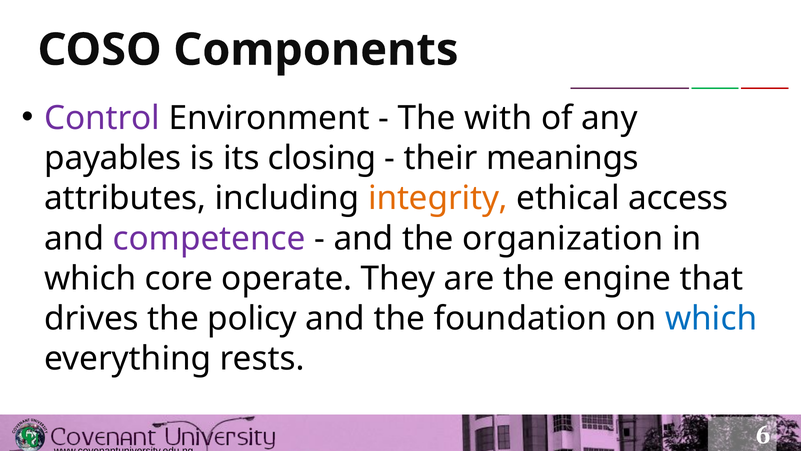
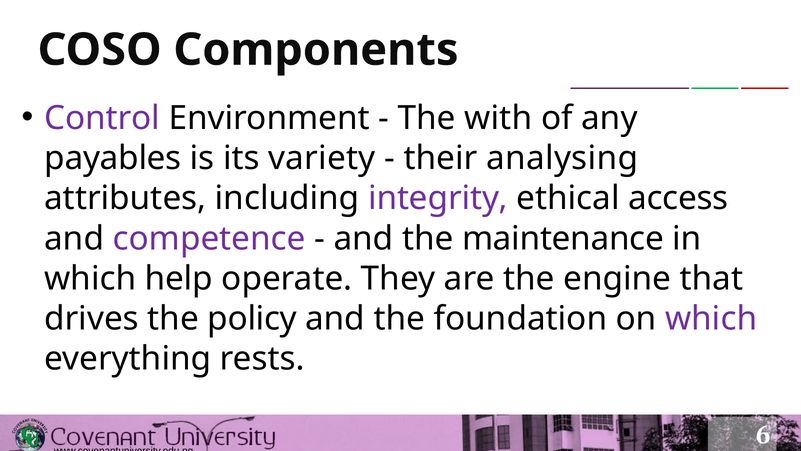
closing: closing -> variety (322, 158)
meanings: meanings -> analysing (562, 158)
integrity colour: orange -> purple (438, 198)
organization: organization -> maintenance (563, 238)
core: core -> help (179, 278)
which colour: blue -> purple (711, 318)
